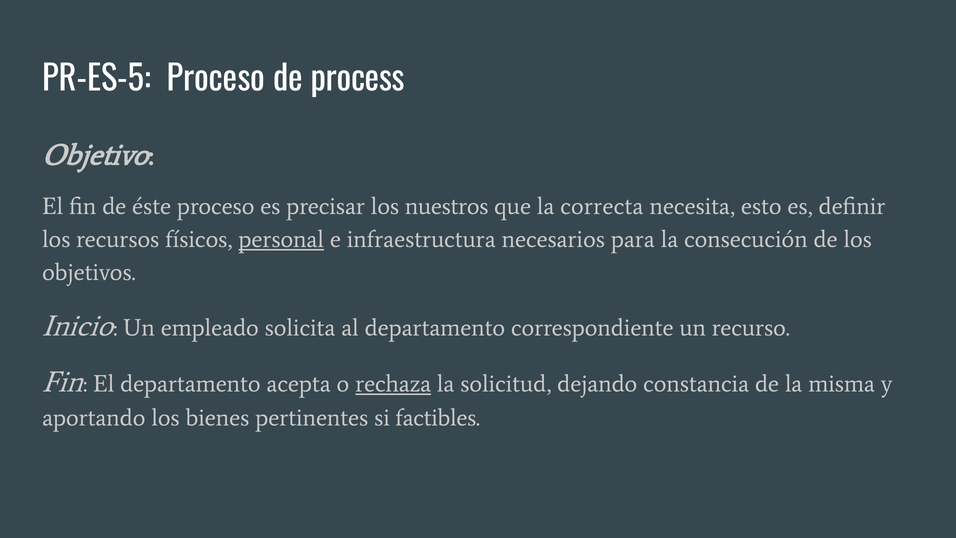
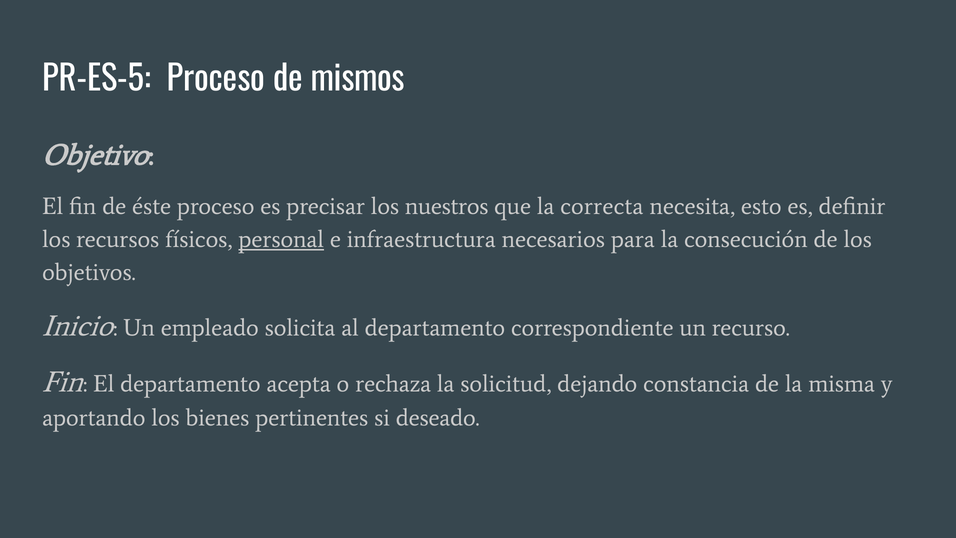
process: process -> mismos (358, 79)
rechaza underline: present -> none (393, 384)
factibles: factibles -> deseado (438, 418)
